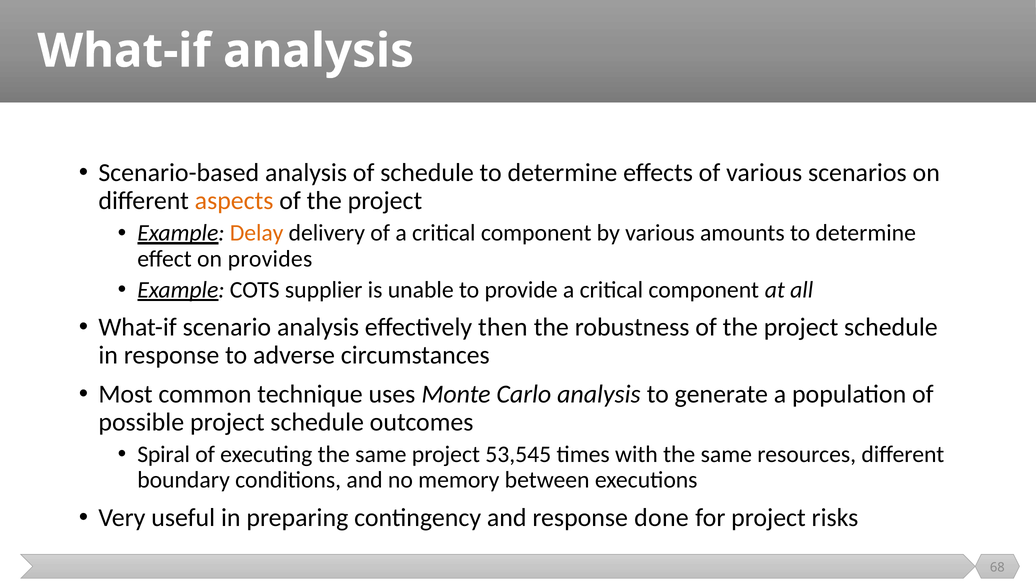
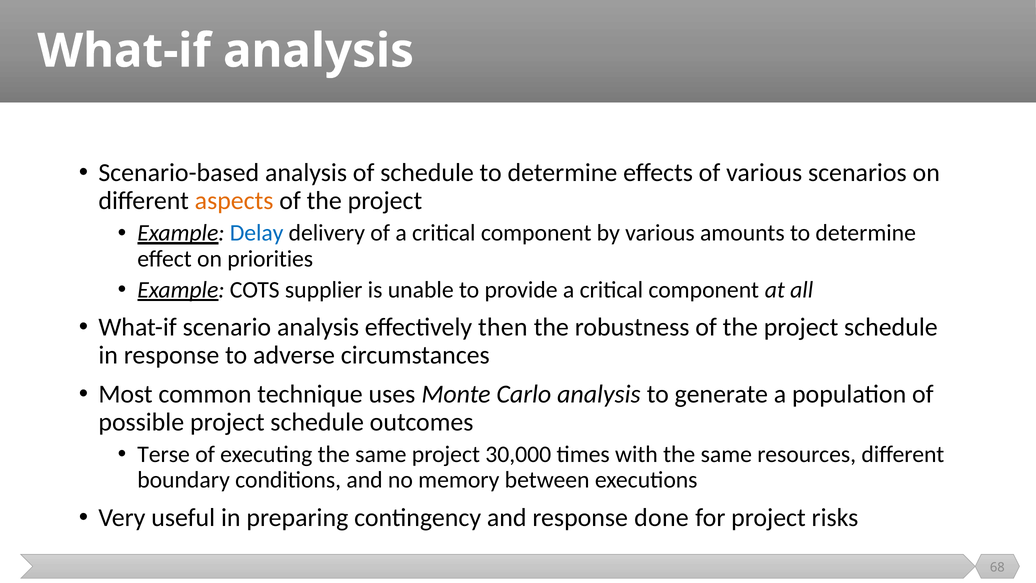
Delay colour: orange -> blue (257, 233)
provides: provides -> priorities (270, 259)
Spiral: Spiral -> Terse (164, 454)
53,545: 53,545 -> 30,000 (518, 454)
